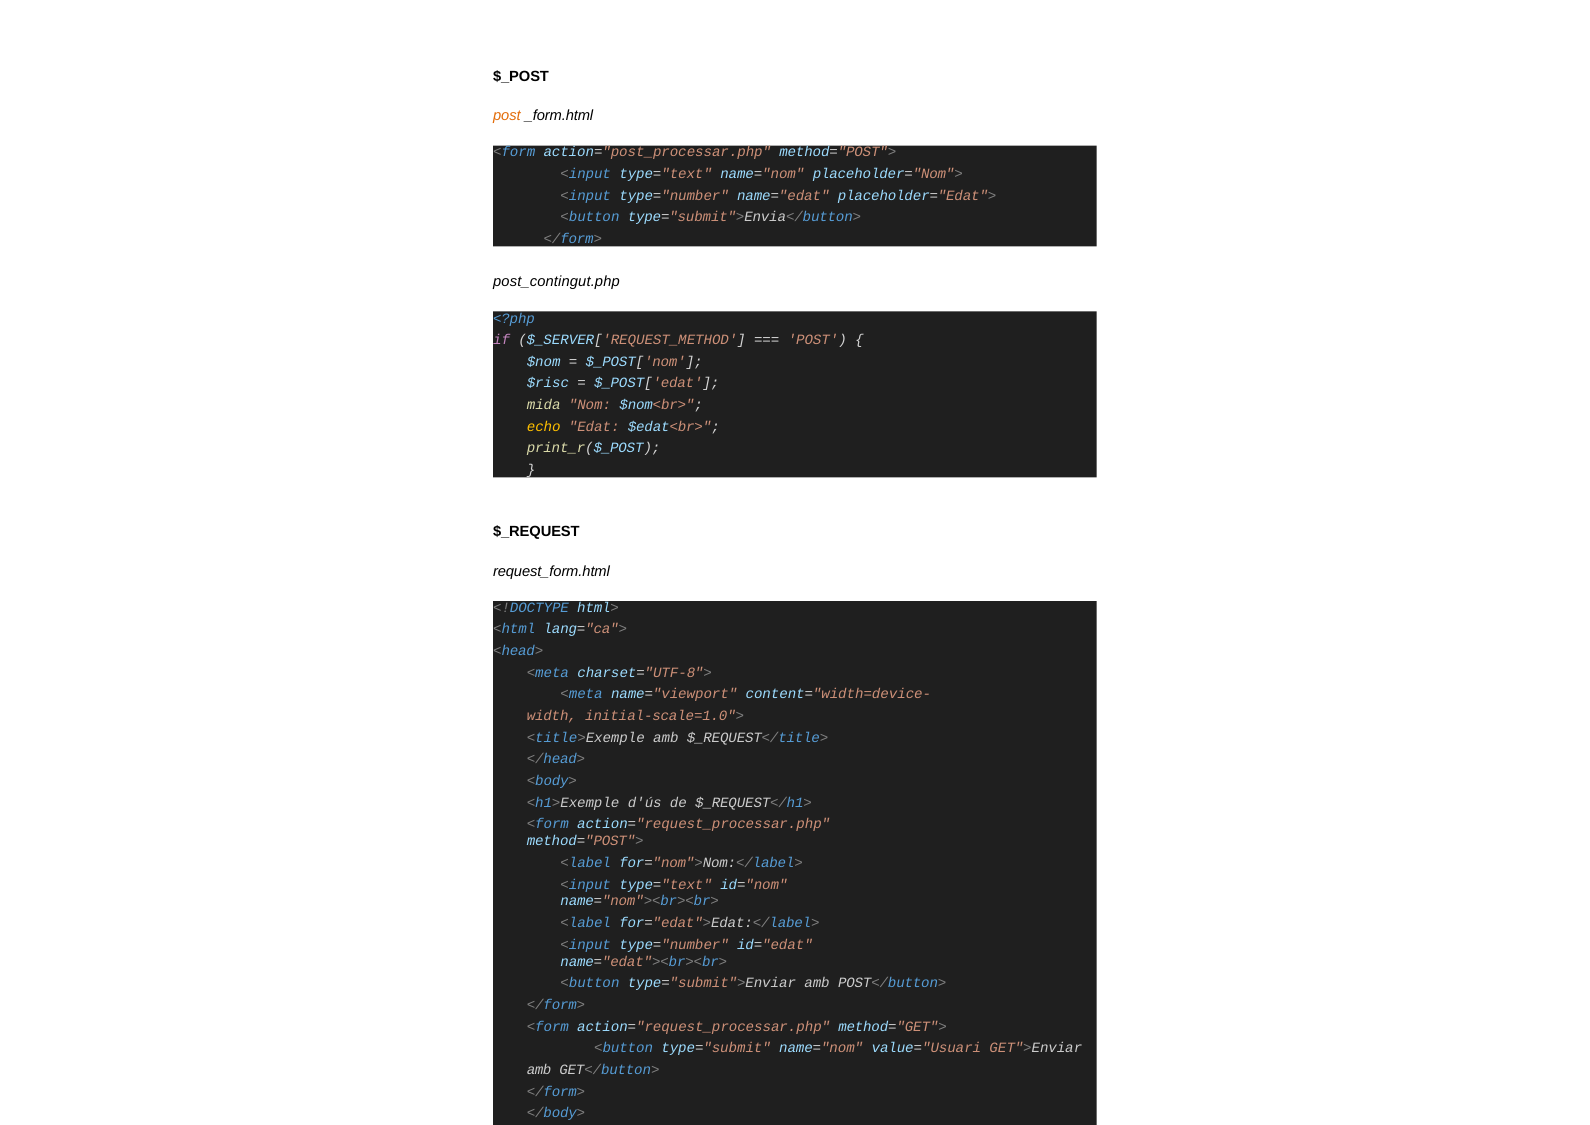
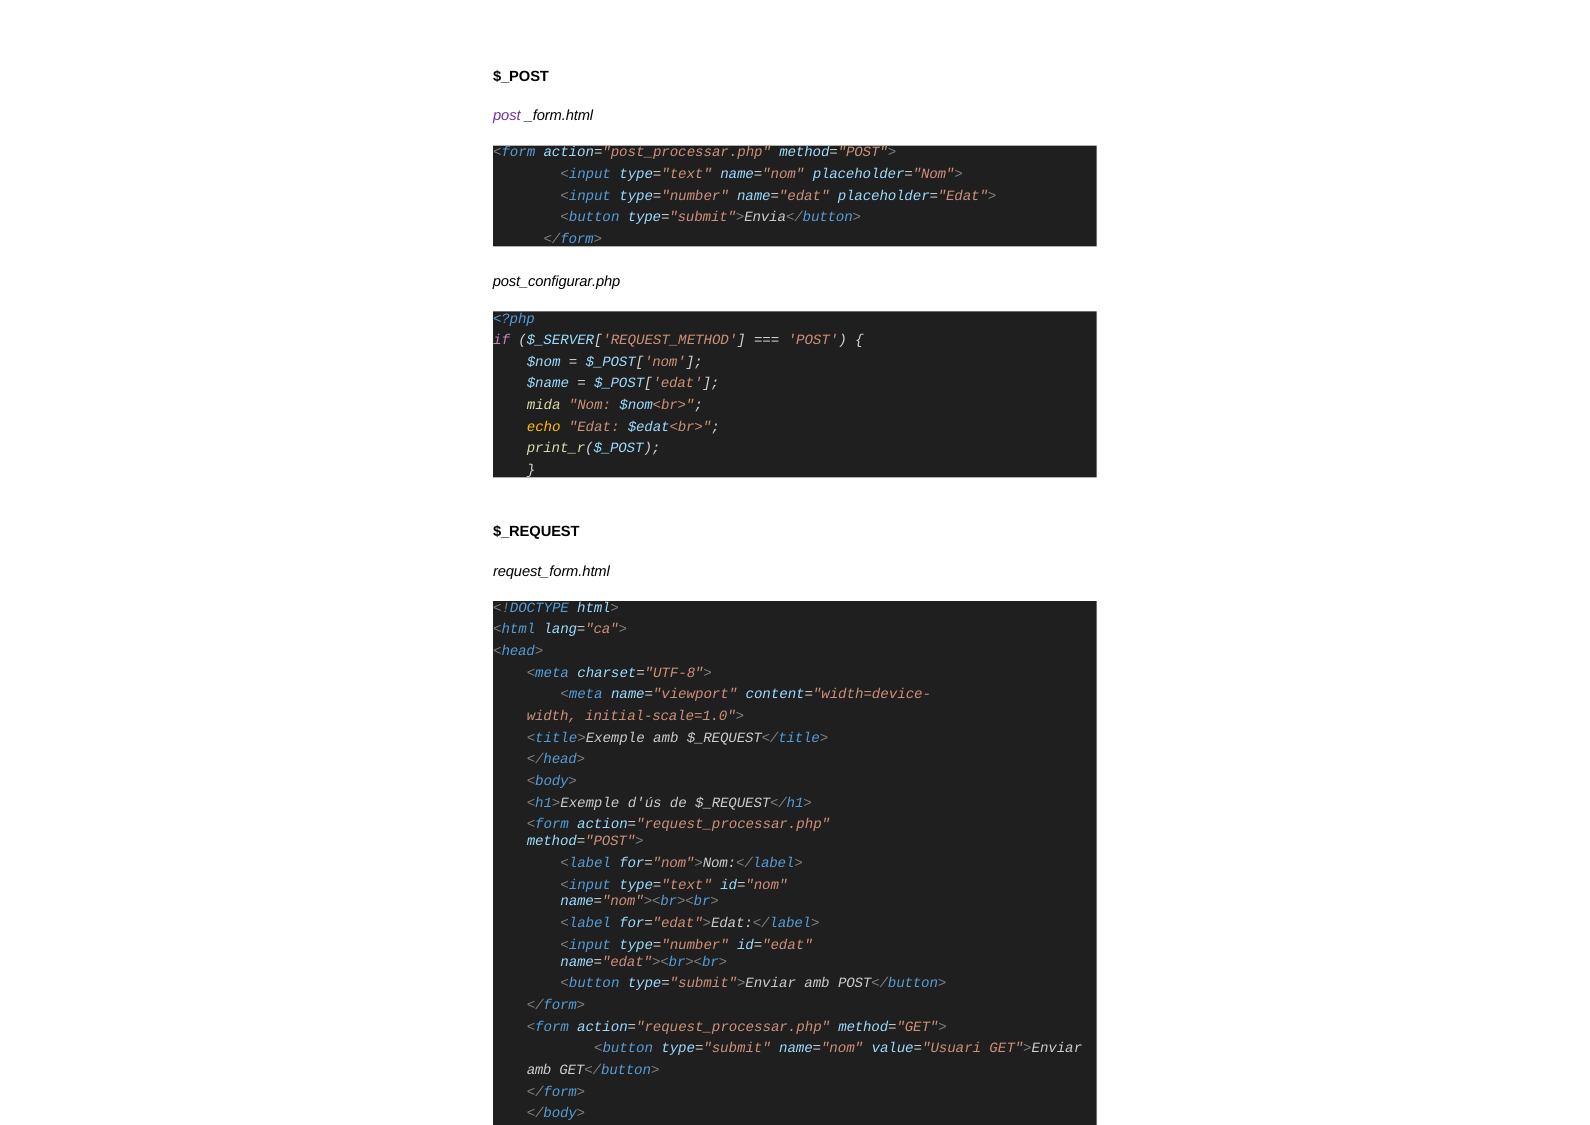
post colour: orange -> purple (507, 116)
post_contingut.php: post_contingut.php -> post_configurar.php (557, 281)
$risc: $risc -> $name (548, 383)
